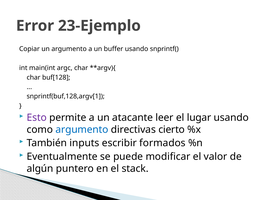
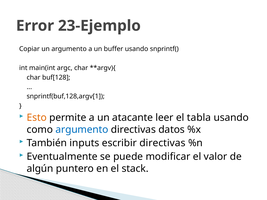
Esto colour: purple -> orange (37, 118)
lugar: lugar -> tabla (199, 118)
cierto: cierto -> datos (172, 130)
escribir formados: formados -> directivas (162, 143)
